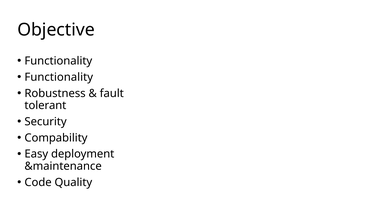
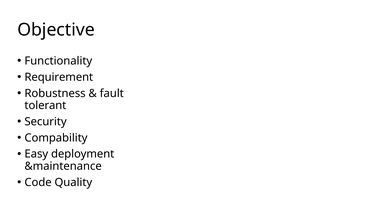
Functionality: Functionality -> Requirement (59, 77)
